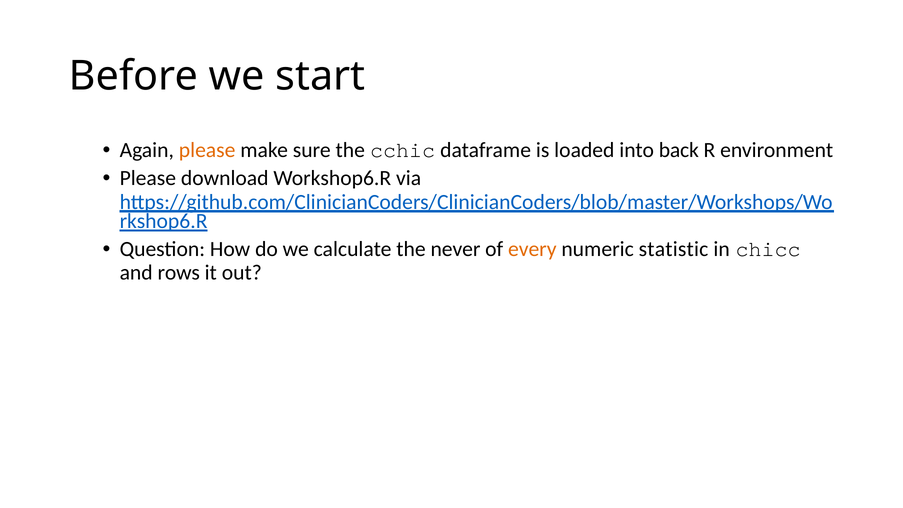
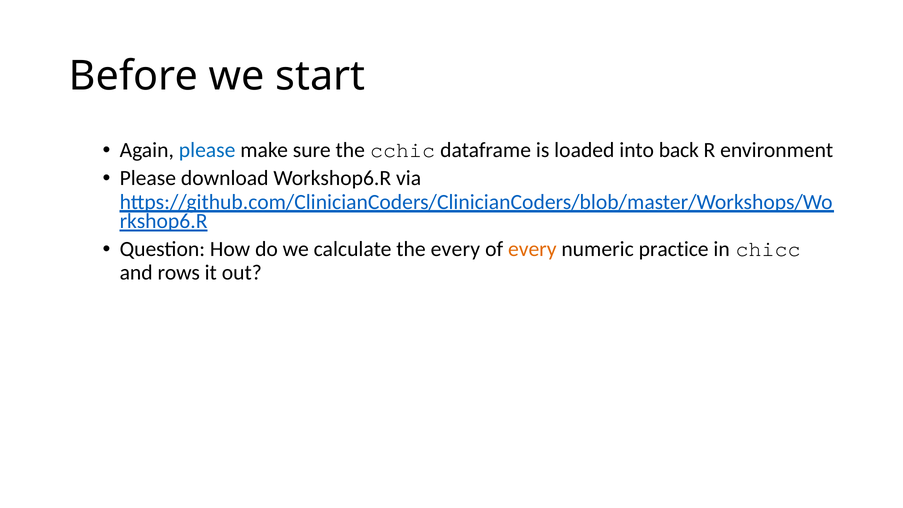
please colour: orange -> blue (207, 150)
the never: never -> every (455, 249)
statistic: statistic -> practice (674, 249)
